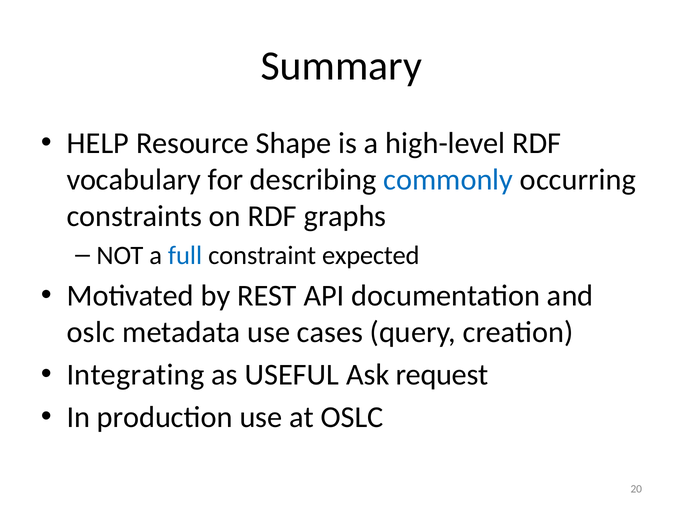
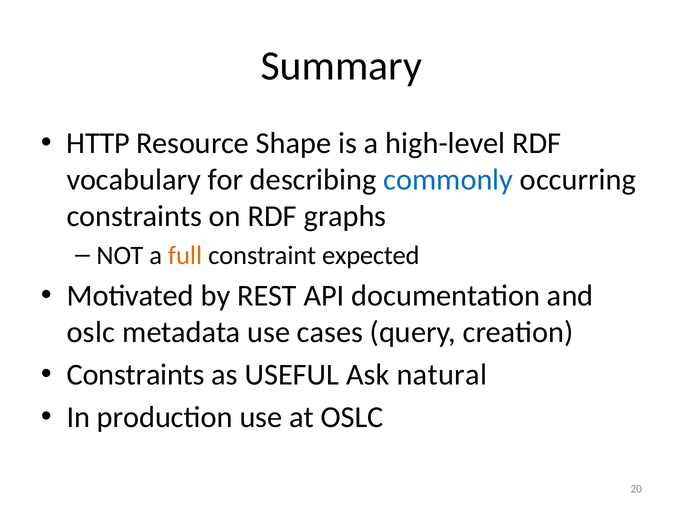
HELP: HELP -> HTTP (98, 143)
full colour: blue -> orange (185, 255)
Integrating: Integrating -> Constraints (136, 375)
request: request -> natural (442, 375)
